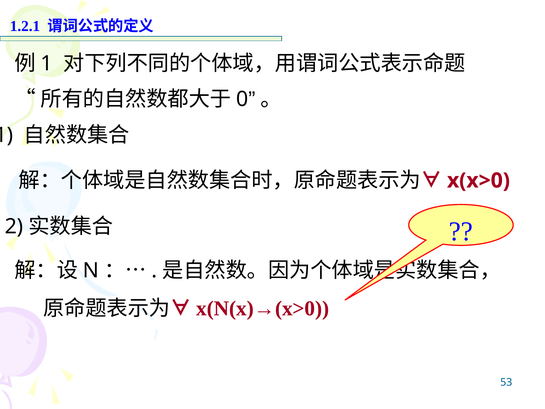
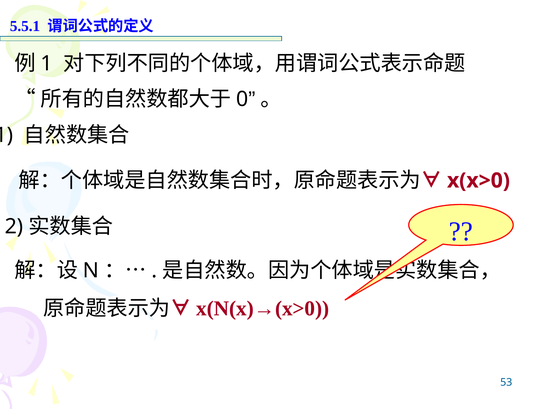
1.2.1: 1.2.1 -> 5.5.1 (25, 26)
